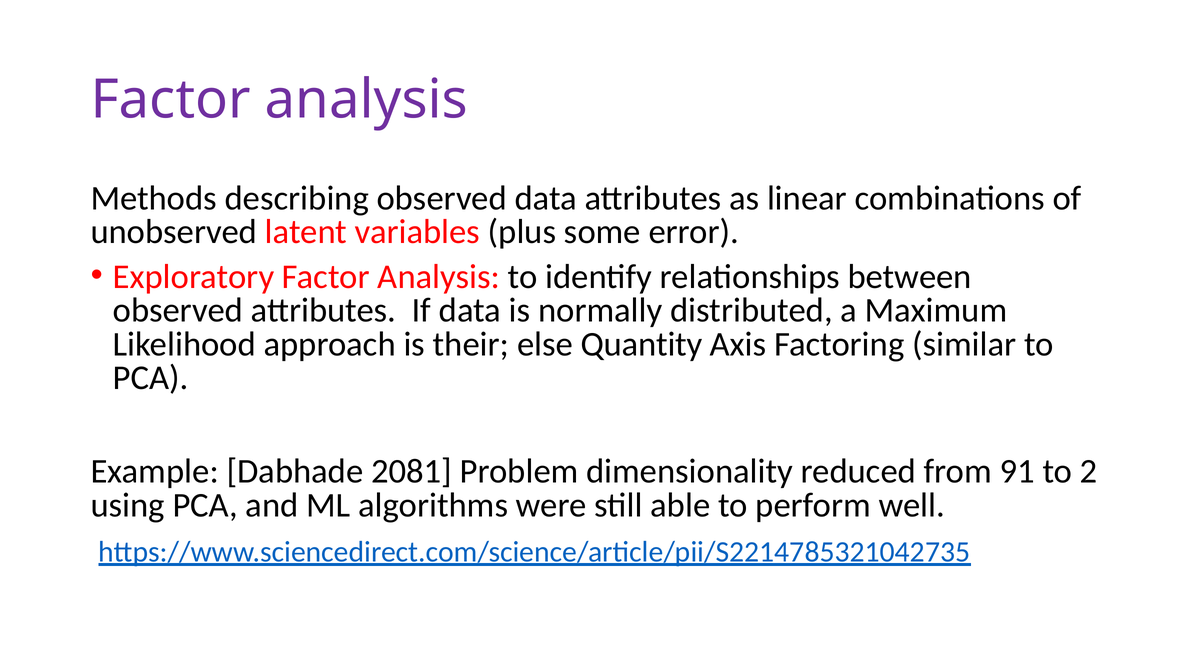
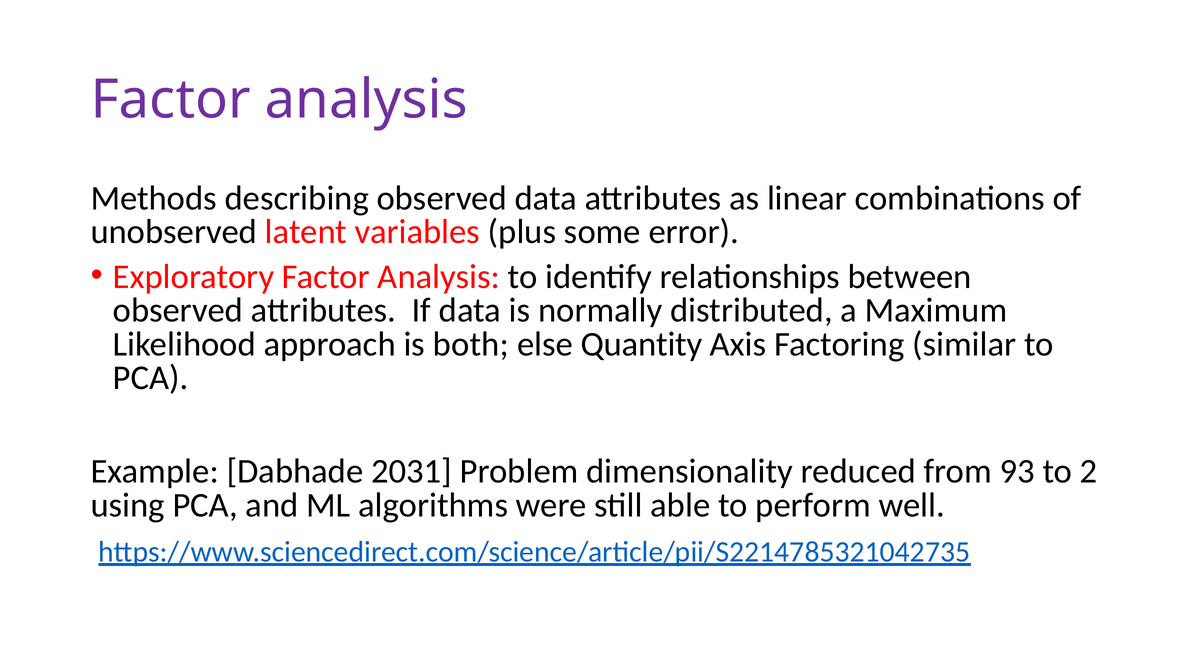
their: their -> both (471, 344)
2081: 2081 -> 2031 (412, 471)
91: 91 -> 93 (1017, 471)
